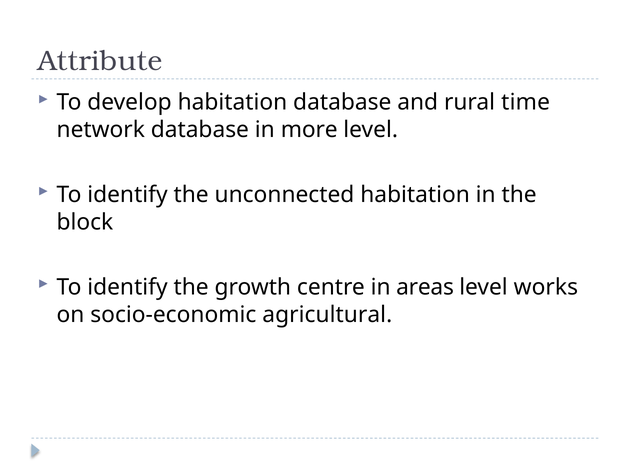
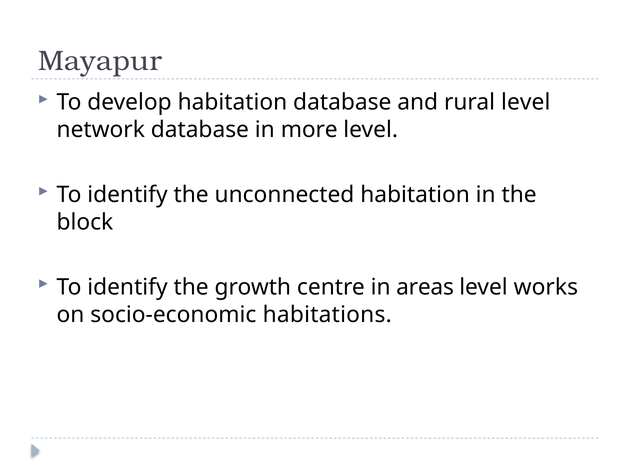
Attribute: Attribute -> Mayapur (100, 61)
rural time: time -> level (526, 102)
agricultural: agricultural -> habitations (327, 314)
